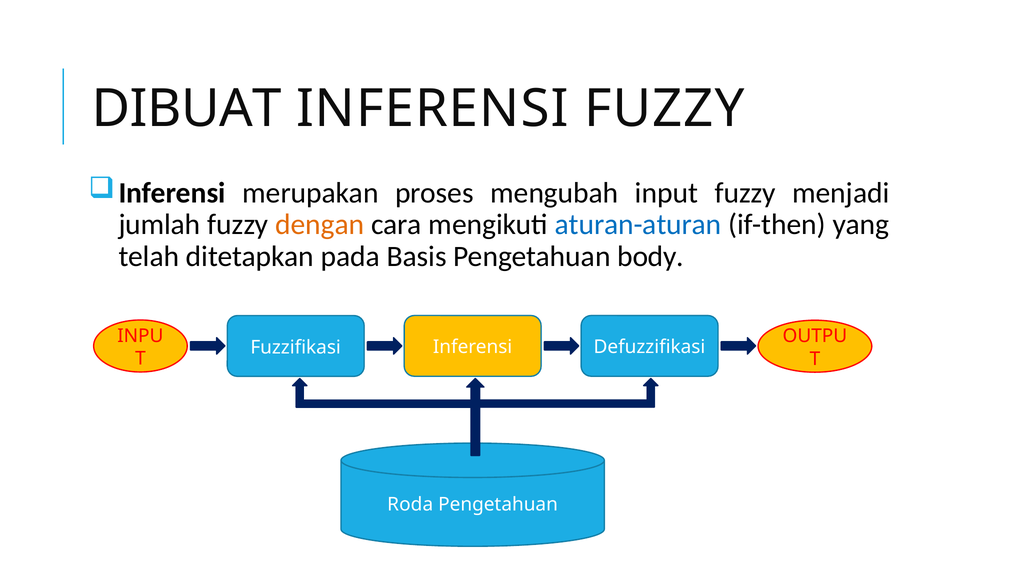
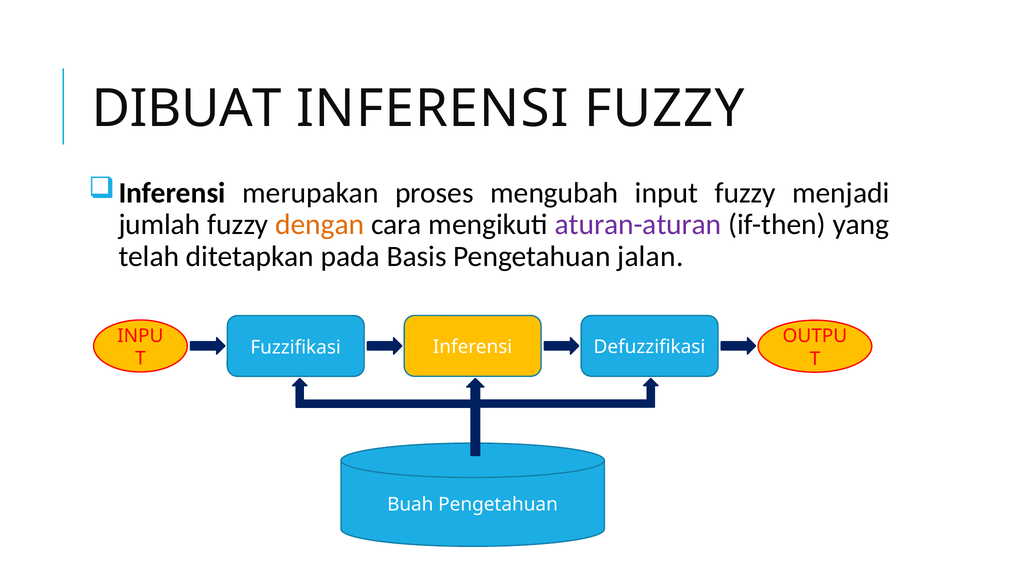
aturan-aturan colour: blue -> purple (638, 225)
body: body -> jalan (650, 257)
Roda: Roda -> Buah (410, 505)
